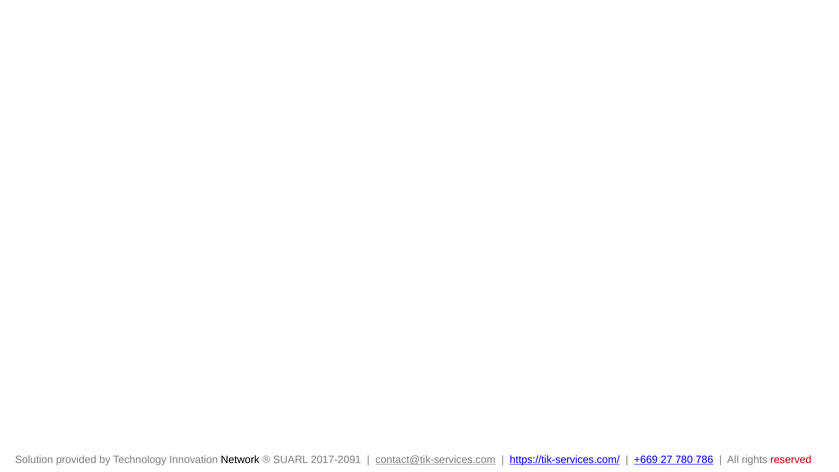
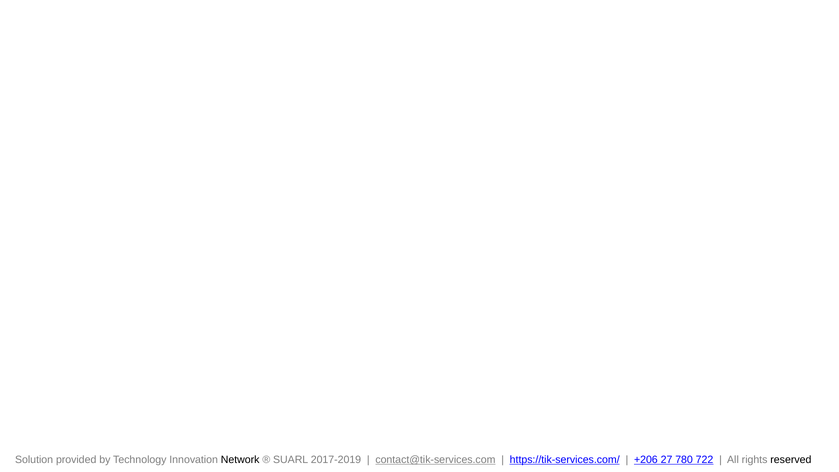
2017-2091: 2017-2091 -> 2017-2019 (336, 460)
+669: +669 -> +206 (646, 460)
786: 786 -> 722 (705, 460)
reserved colour: red -> black (791, 460)
